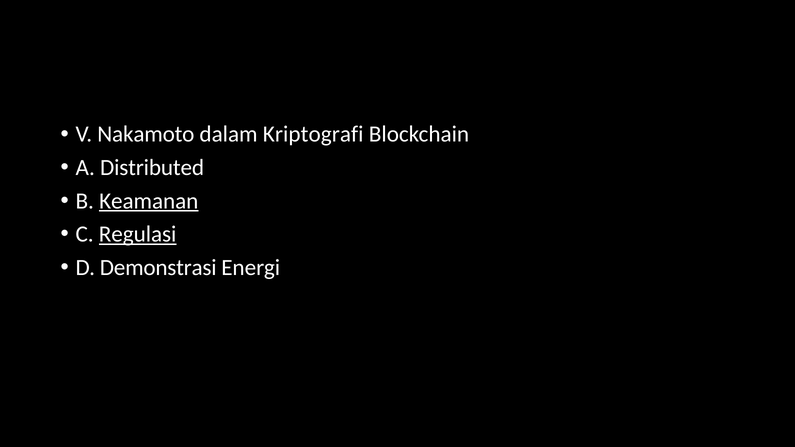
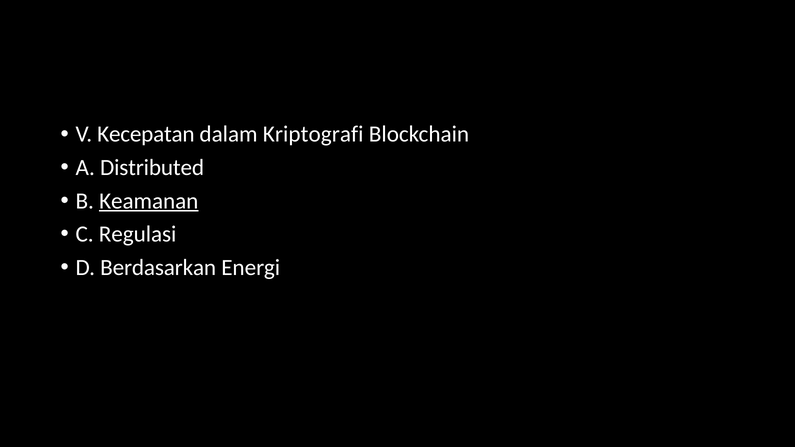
Nakamoto: Nakamoto -> Kecepatan (146, 134)
Regulasi underline: present -> none (138, 234)
Demonstrasi: Demonstrasi -> Berdasarkan (158, 268)
